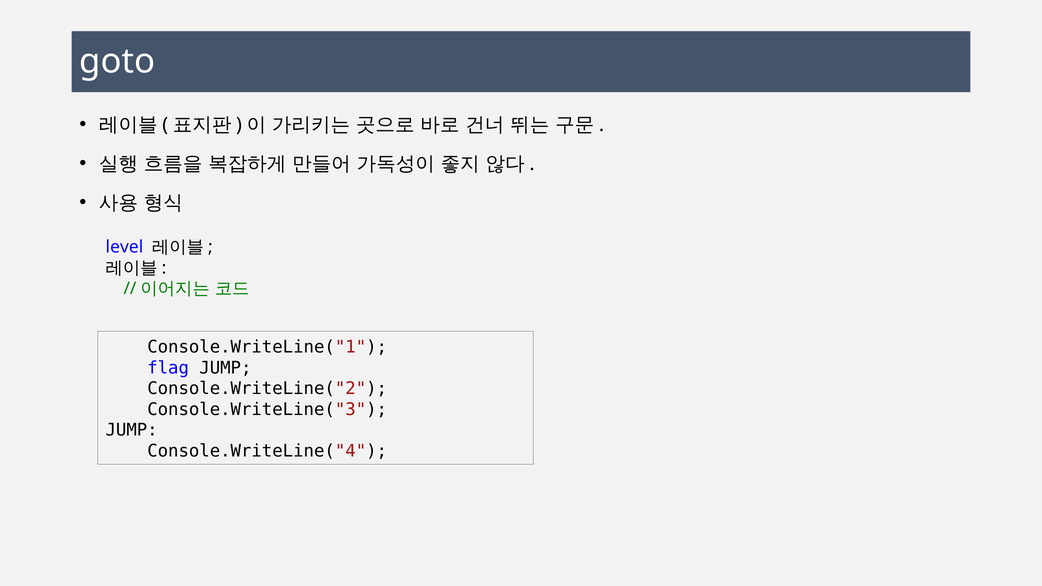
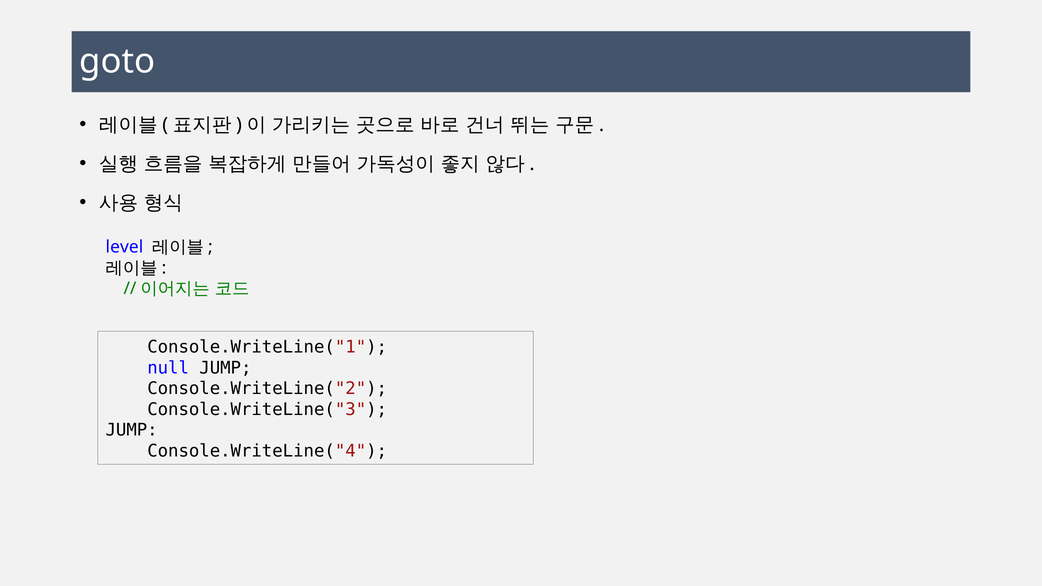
flag: flag -> null (168, 368)
